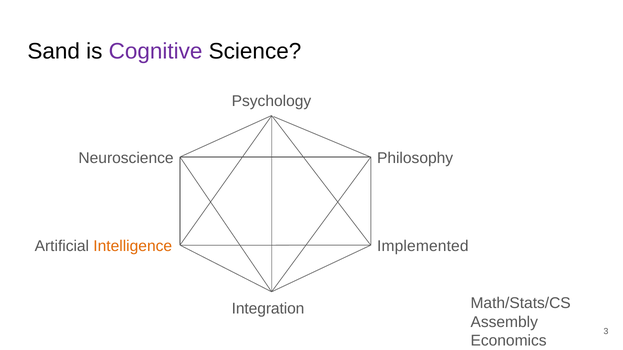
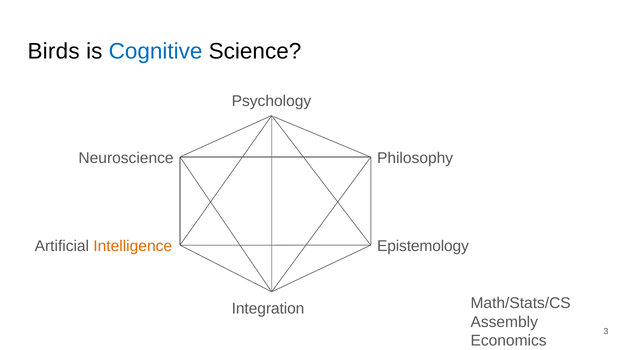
Sand: Sand -> Birds (54, 52)
Cognitive colour: purple -> blue (156, 52)
Implemented: Implemented -> Epistemology (423, 247)
